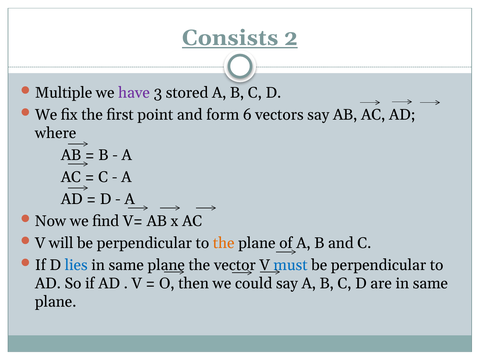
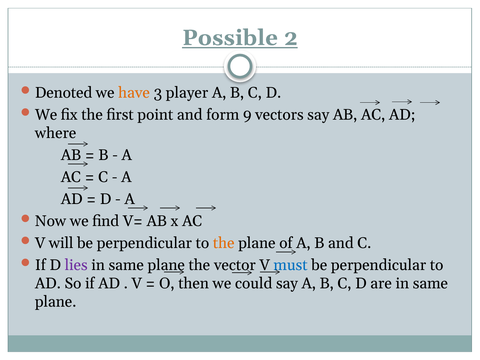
Consists: Consists -> Possible (230, 38)
Multiple: Multiple -> Denoted (64, 93)
have colour: purple -> orange (134, 93)
stored: stored -> player (187, 93)
6: 6 -> 9 (247, 115)
lies colour: blue -> purple (76, 265)
